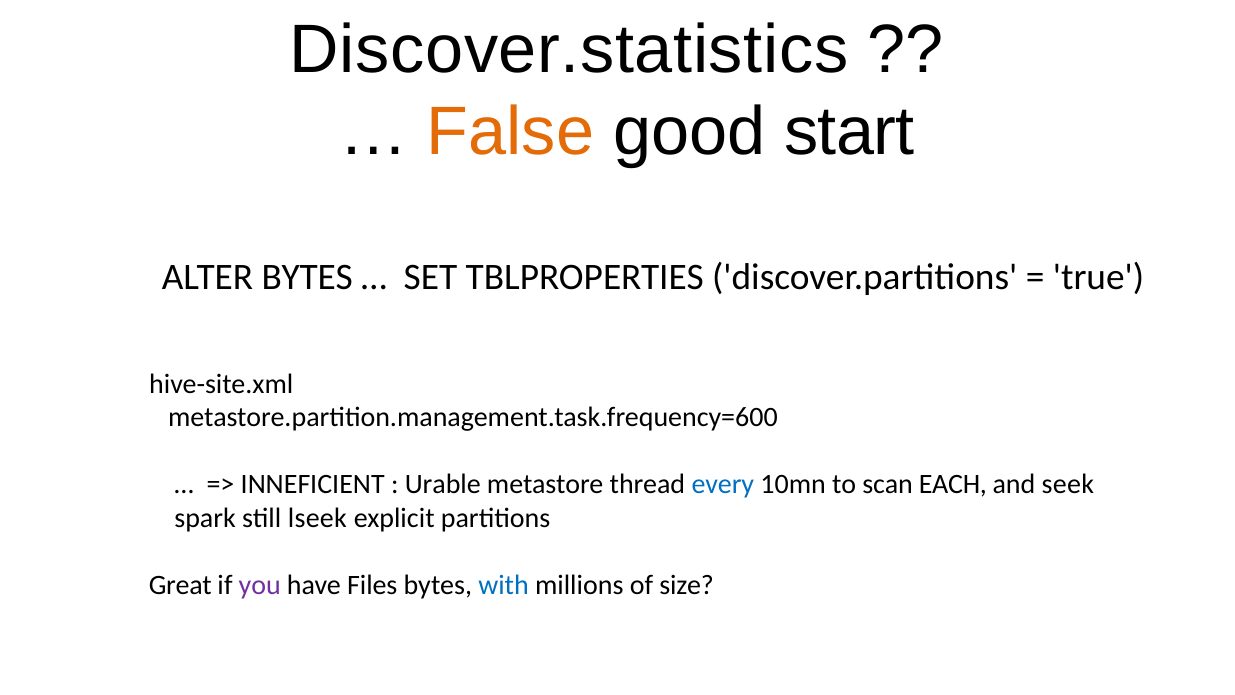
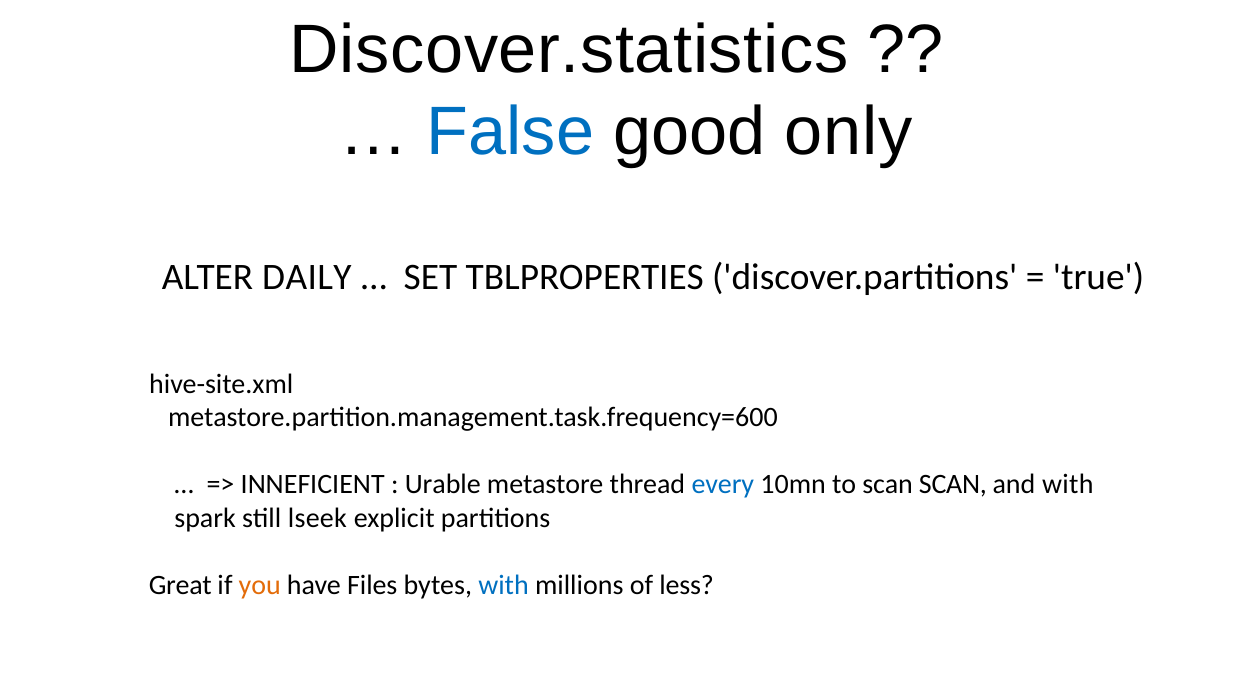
False colour: orange -> blue (510, 132)
start: start -> only (849, 132)
ALTER BYTES: BYTES -> DAILY (307, 277)
scan EACH: EACH -> SCAN (953, 485)
and seek: seek -> with (1068, 485)
you colour: purple -> orange (260, 585)
size: size -> less (687, 585)
